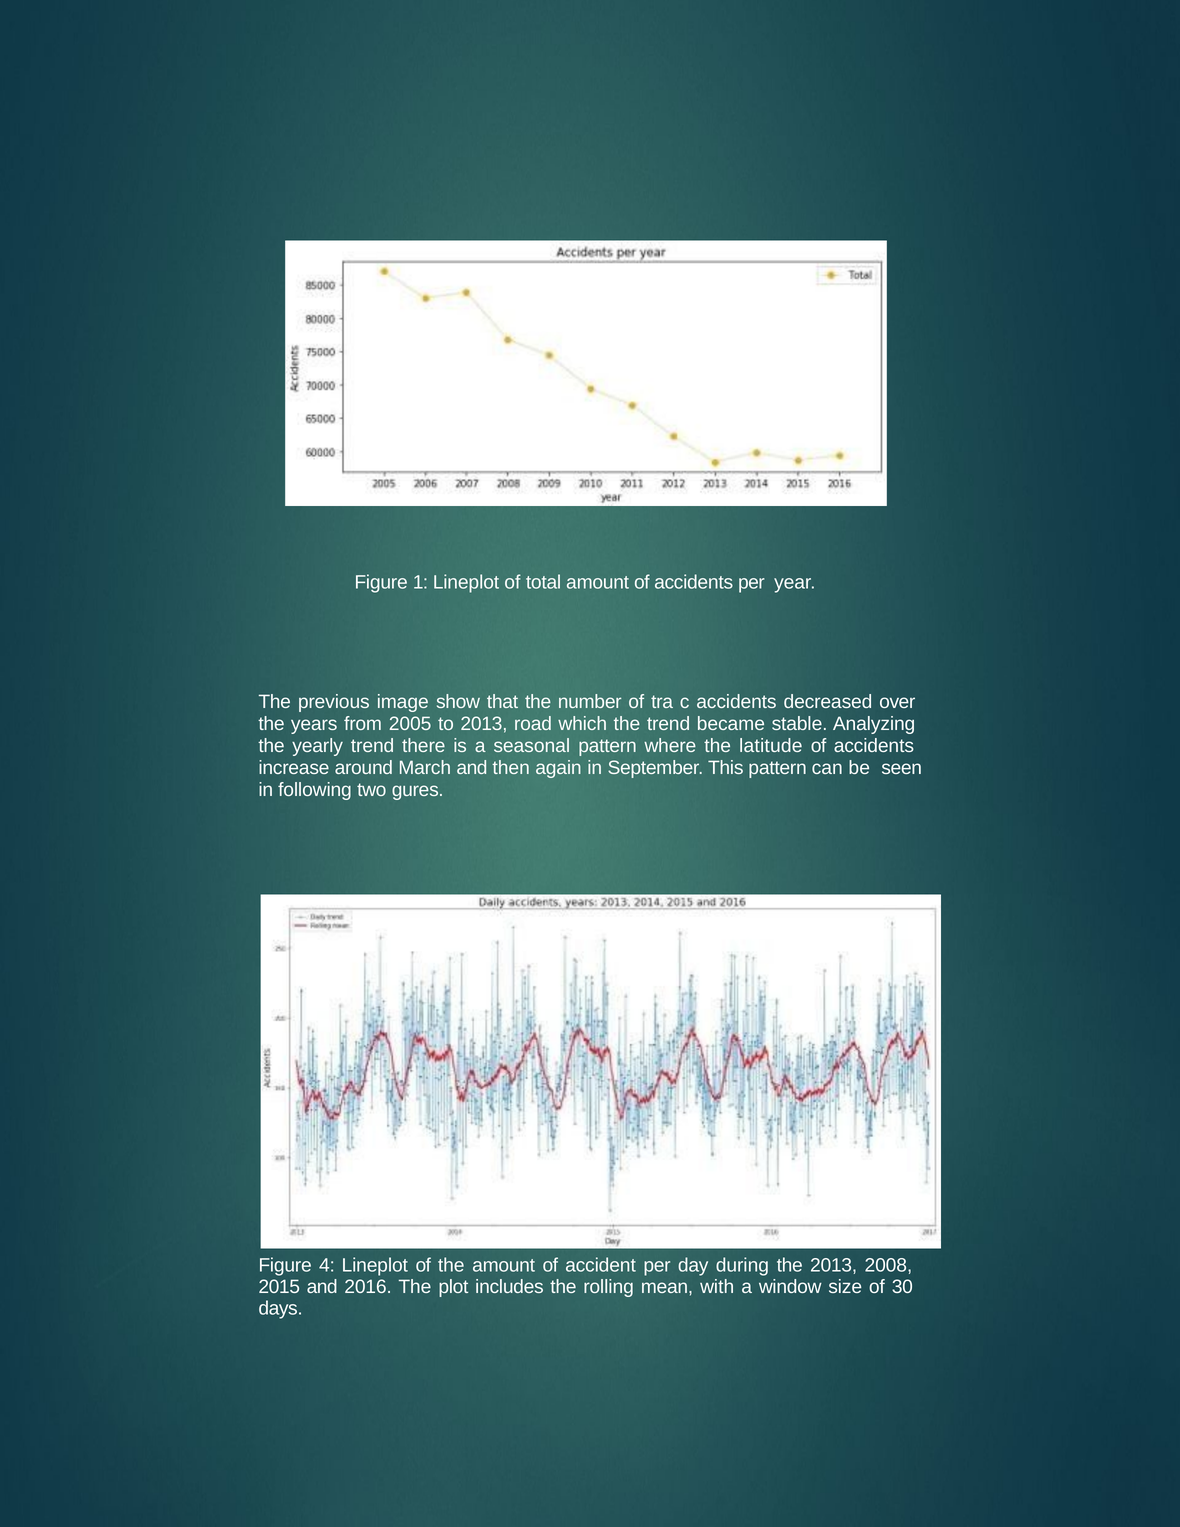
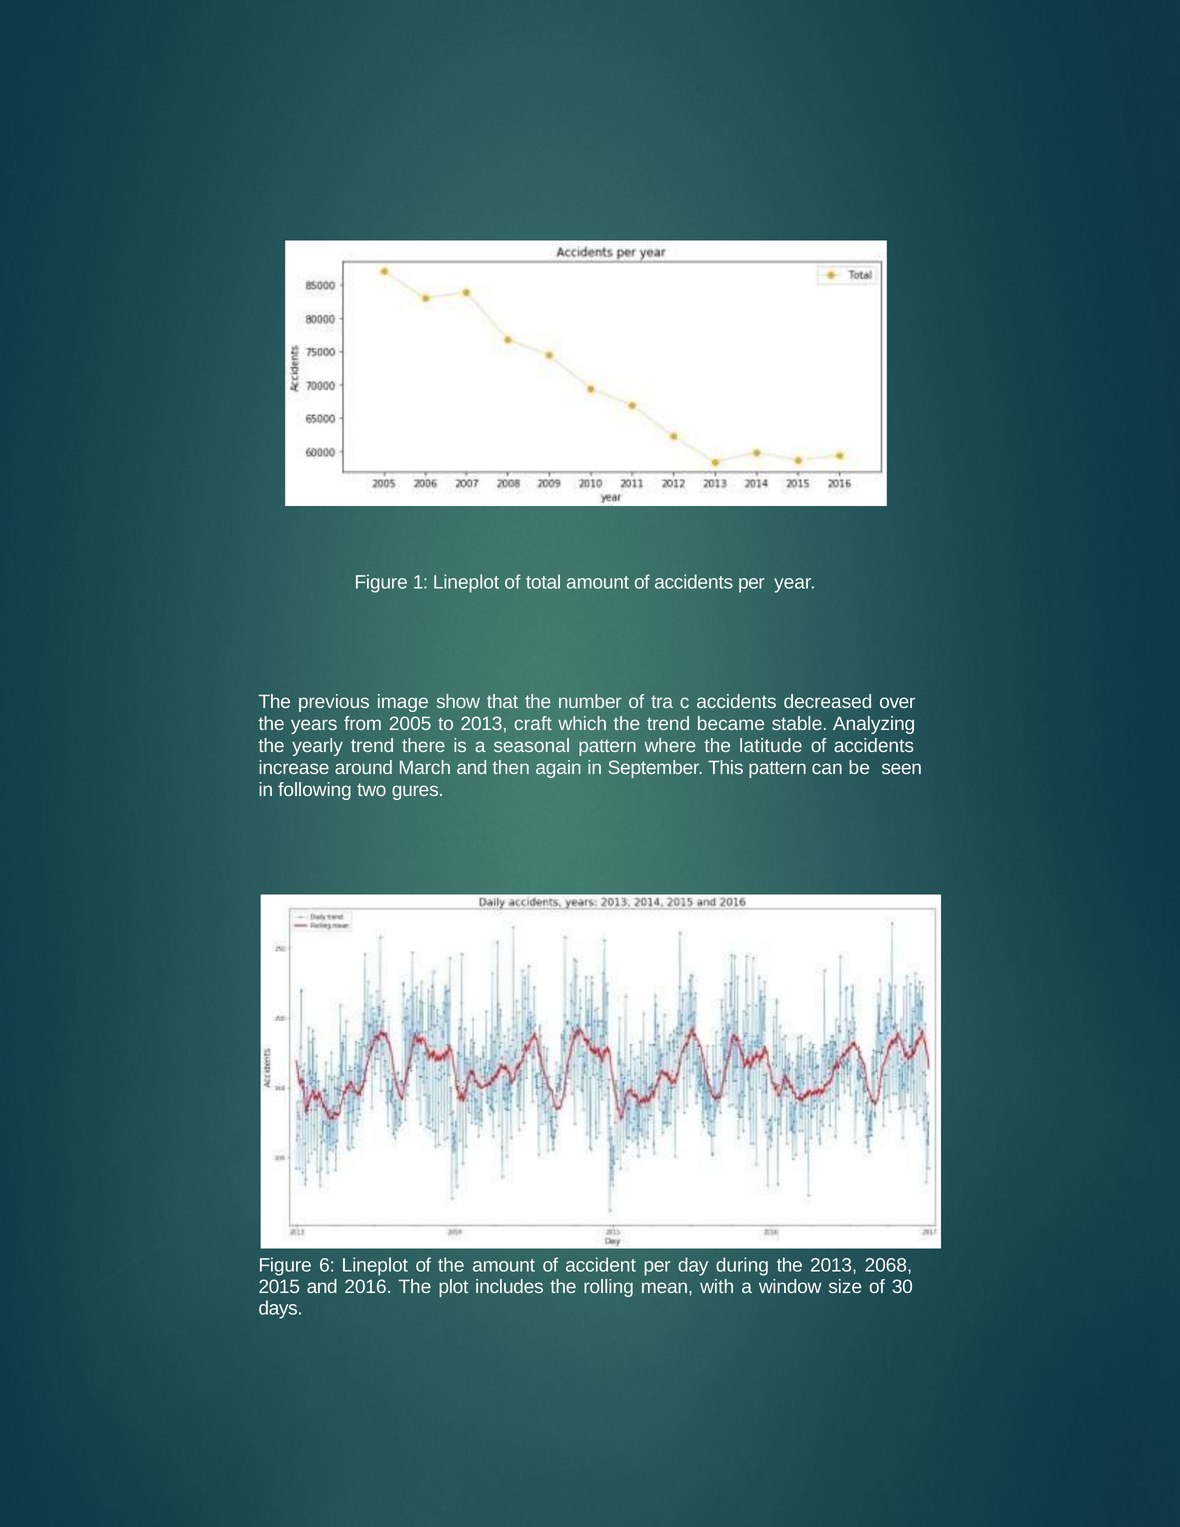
road: road -> craft (533, 724)
4: 4 -> 6 (327, 1266)
2008: 2008 -> 2068 (888, 1266)
